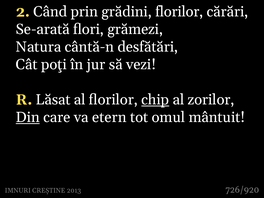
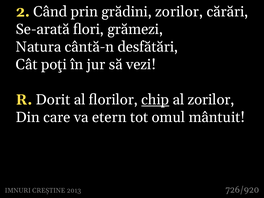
grădini florilor: florilor -> zorilor (179, 12)
Lăsat: Lăsat -> Dorit (53, 100)
Din underline: present -> none (28, 117)
